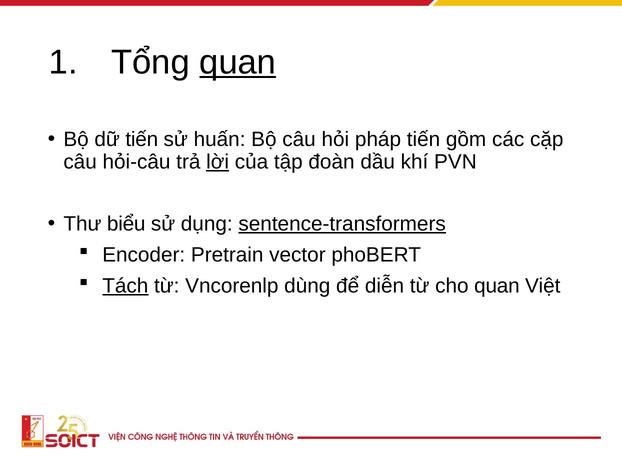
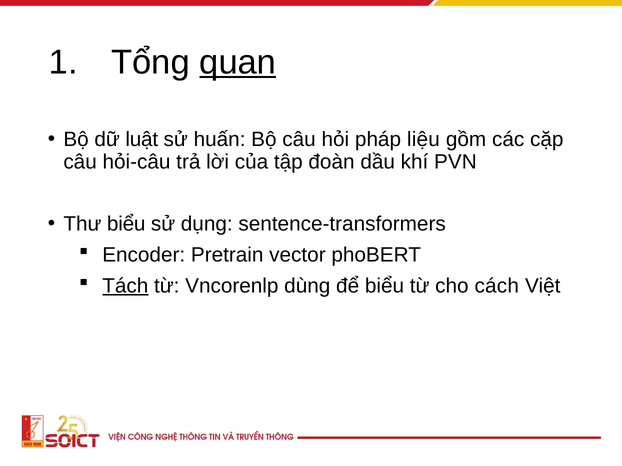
dữ tiến: tiến -> luật (142, 140)
pháp tiến: tiến -> liệu (423, 140)
lời underline: present -> none (218, 162)
sentence-transformers underline: present -> none (342, 224)
để diễn: diễn -> biểu (385, 286)
cho quan: quan -> cách (497, 286)
